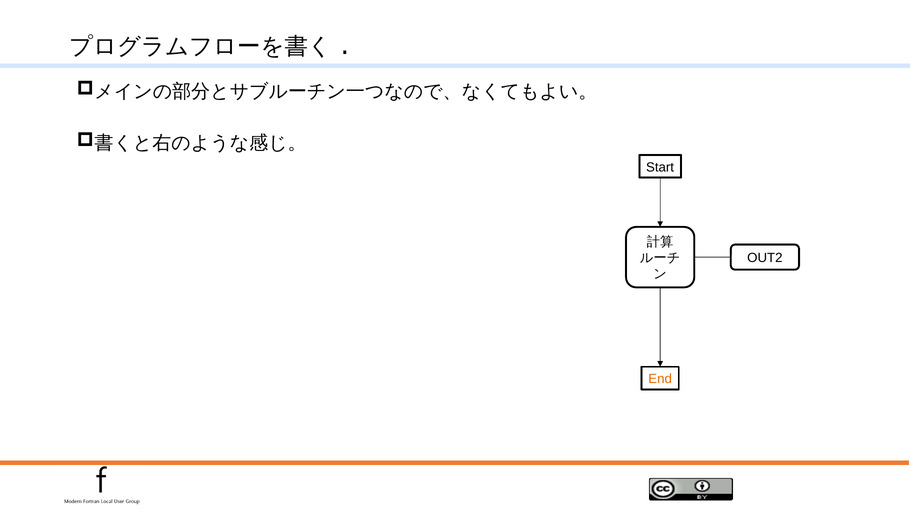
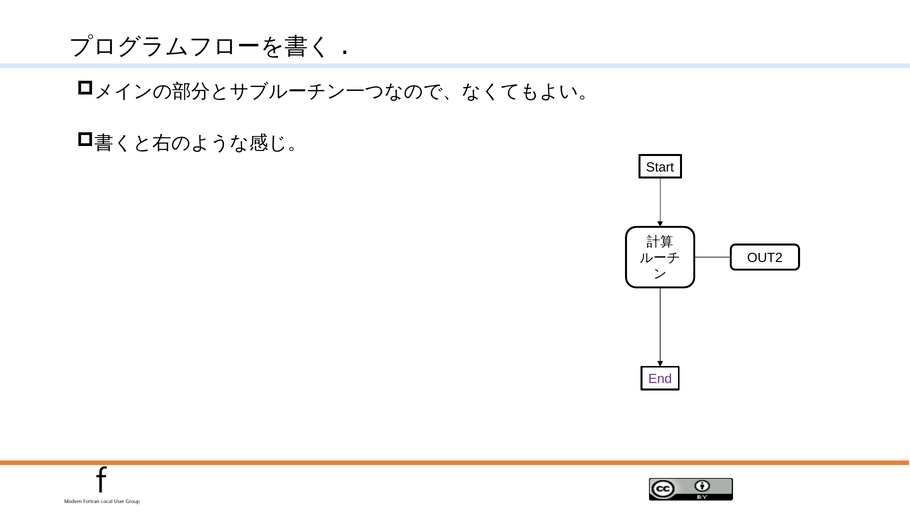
End colour: orange -> purple (660, 379)
